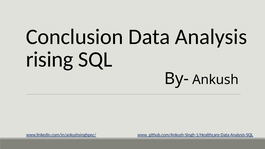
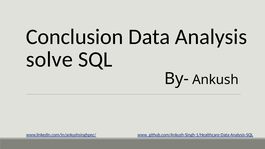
rising: rising -> solve (49, 59)
